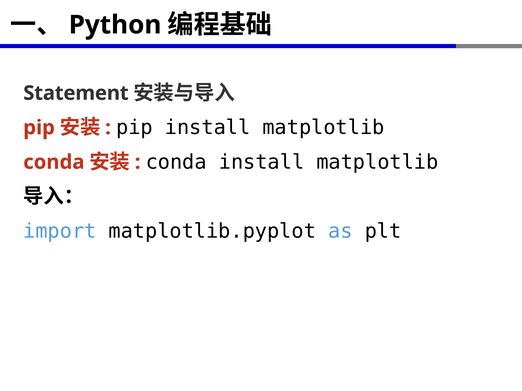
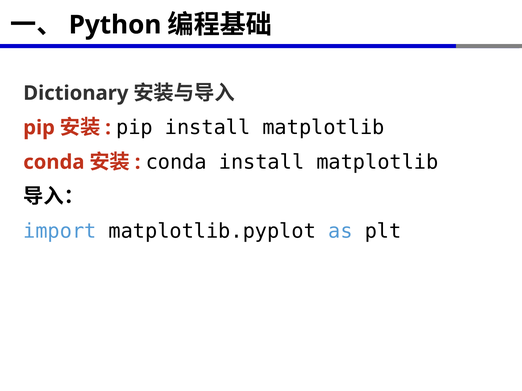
Statement: Statement -> Dictionary (76, 93)
